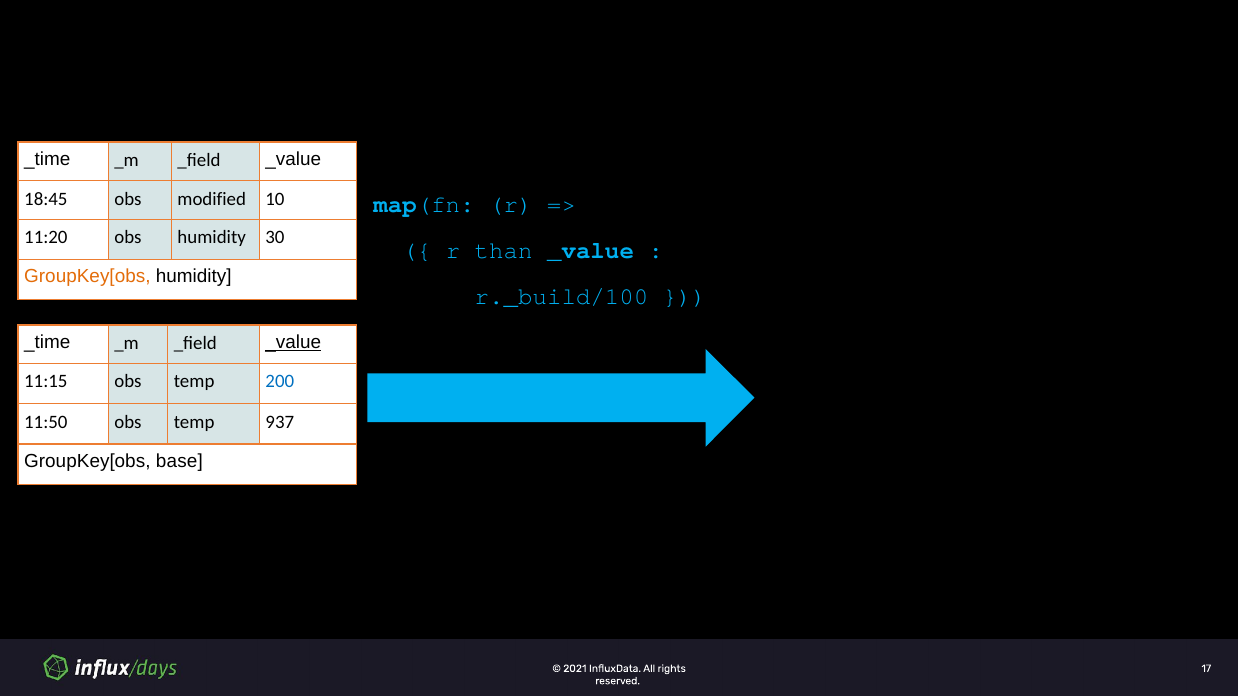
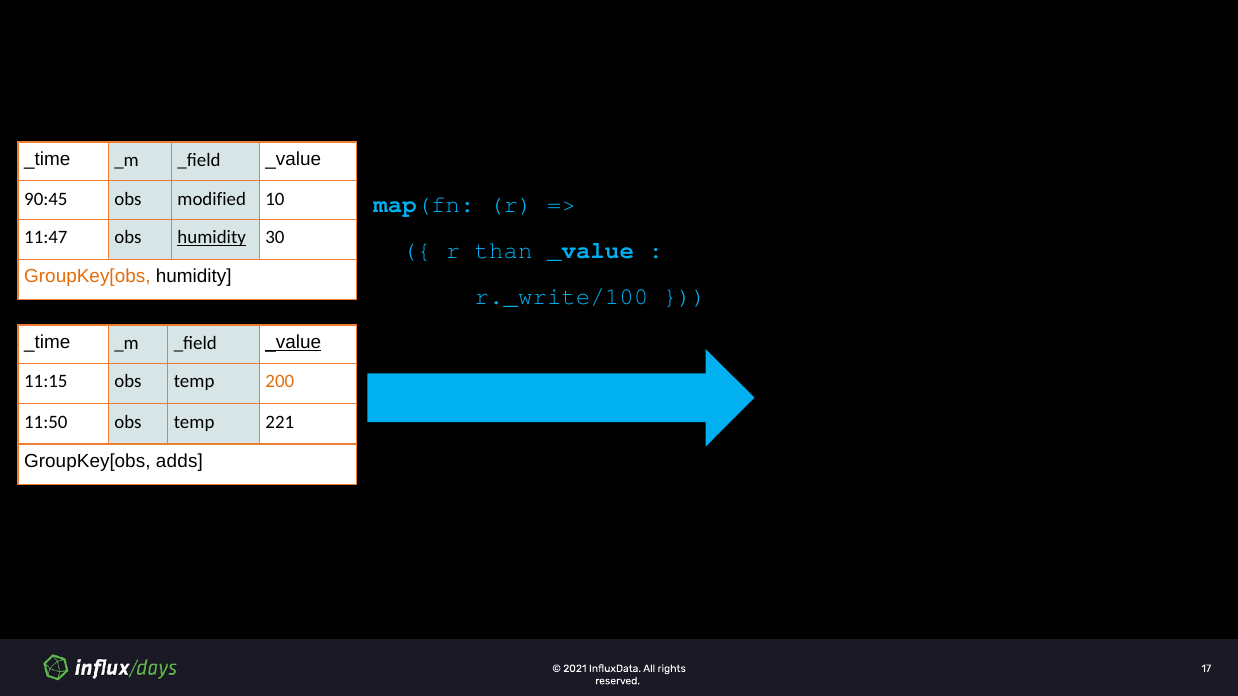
18:45: 18:45 -> 90:45 (46, 199)
11:20: 11:20 -> 11:47 (46, 238)
humidity underline: none -> present (212, 238)
r._build/100: r._build/100 -> r._write/100 (561, 297)
200 colour: blue -> orange (280, 382)
937: 937 -> 221 (280, 422)
base: base -> adds (179, 461)
